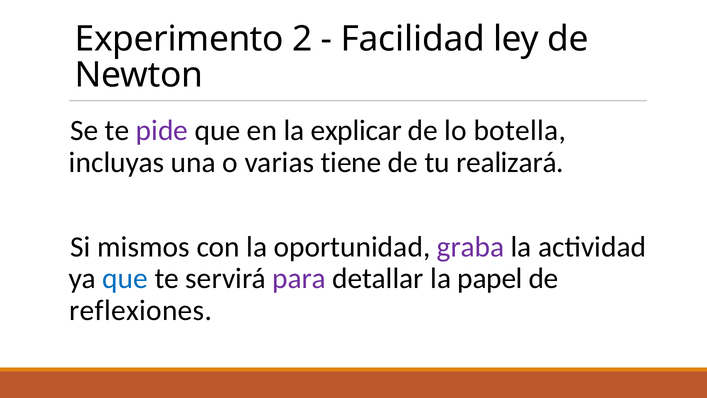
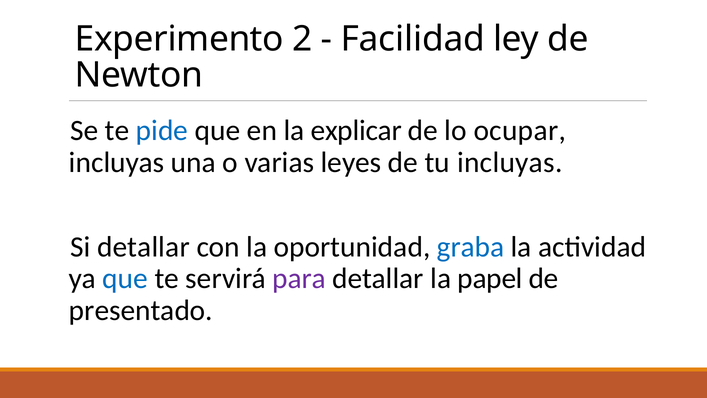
pide colour: purple -> blue (162, 131)
botella: botella -> ocupar (520, 131)
tiene: tiene -> leyes (351, 162)
tu realizará: realizará -> incluyas (510, 162)
Si mismos: mismos -> detallar (143, 247)
graba colour: purple -> blue (471, 247)
reflexiones: reflexiones -> presentado (141, 310)
